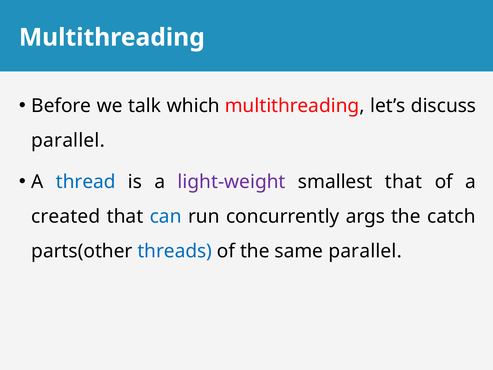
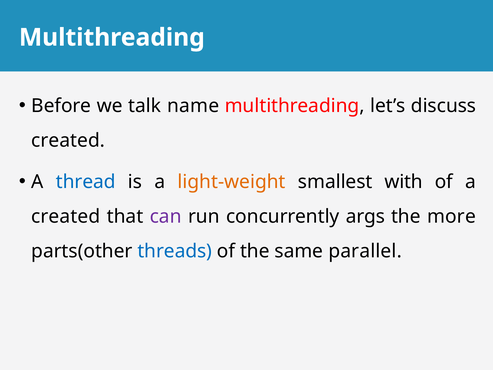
which: which -> name (193, 106)
parallel: parallel -> created (68, 140)
light-weight colour: purple -> orange (232, 182)
smallest that: that -> with (404, 182)
can colour: blue -> purple (166, 216)
catch: catch -> more (451, 216)
